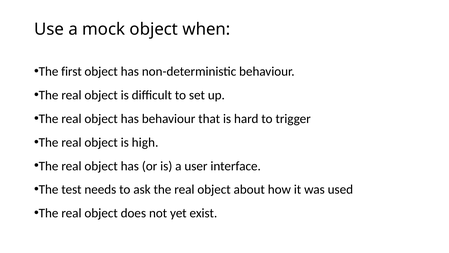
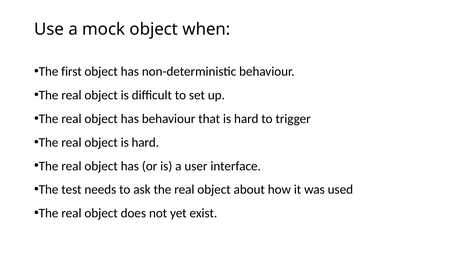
object is high: high -> hard (145, 142)
